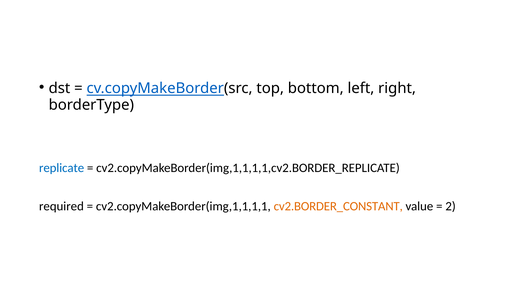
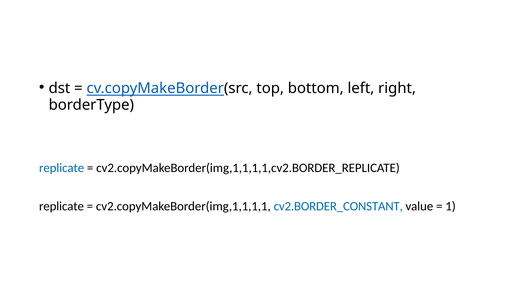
required: required -> replicate (61, 206)
cv2.BORDER_CONSTANT colour: orange -> blue (338, 206)
2: 2 -> 1 (451, 206)
